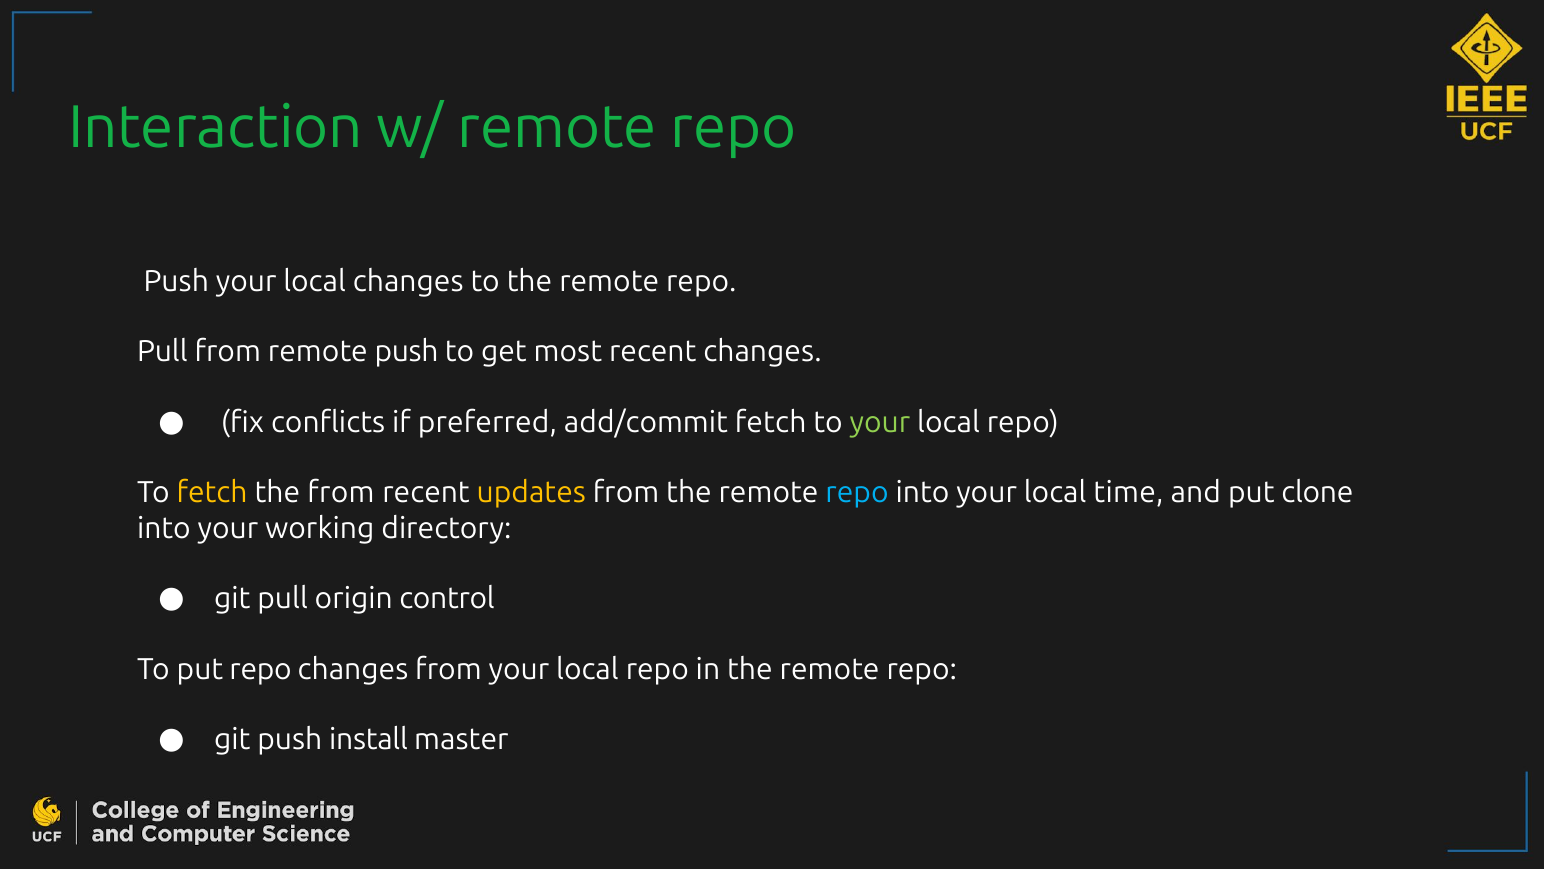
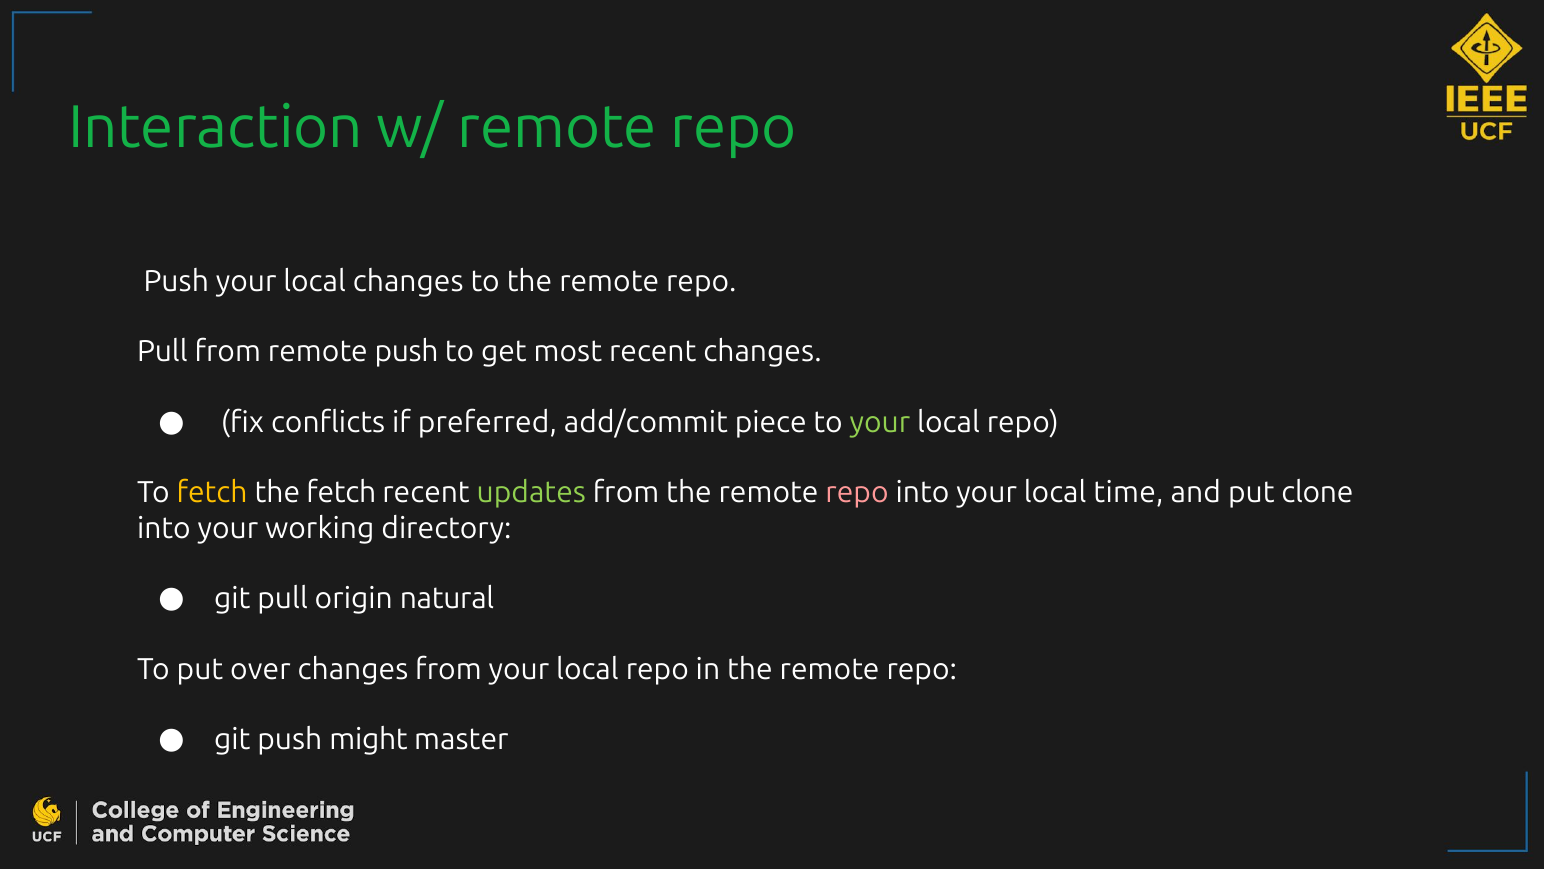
add/commit fetch: fetch -> piece (771, 422)
the from: from -> fetch (341, 492)
updates colour: yellow -> light green (531, 492)
repo colour: light blue -> pink (857, 492)
control: control -> natural (447, 599)
put repo: repo -> over (260, 669)
install: install -> might (369, 739)
